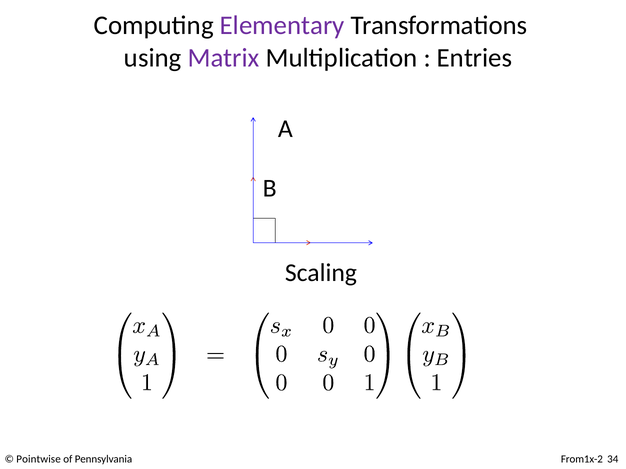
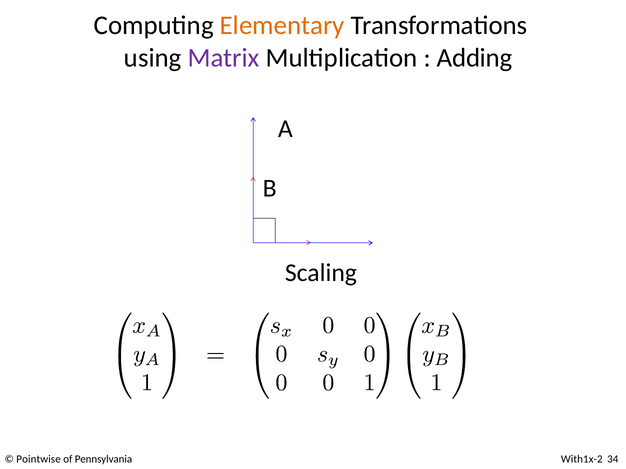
Elementary colour: purple -> orange (282, 26)
Entries: Entries -> Adding (475, 58)
From1x-2: From1x-2 -> With1x-2 (582, 459)
